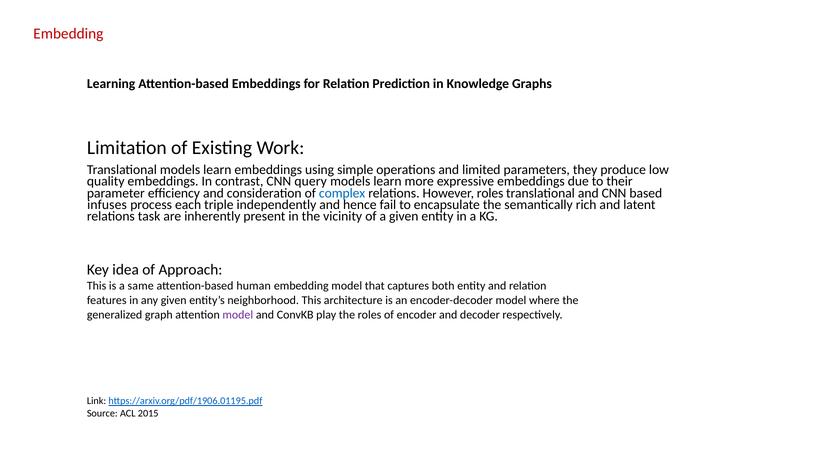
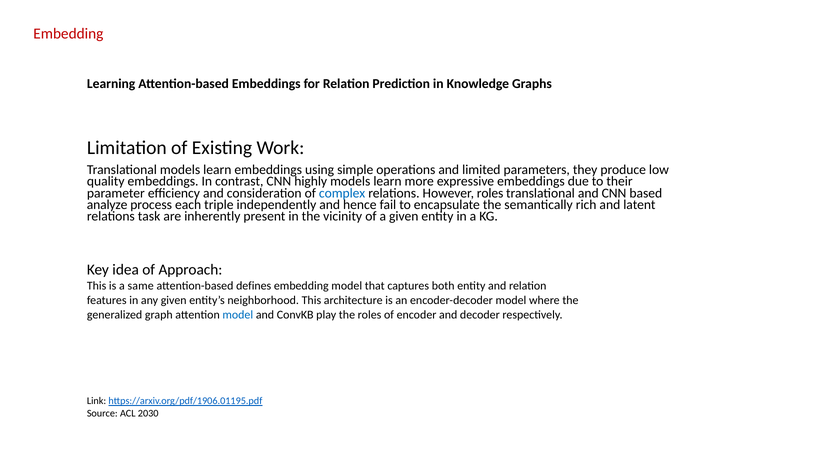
query: query -> highly (311, 181)
infuses: infuses -> analyze (107, 205)
human: human -> defines (254, 286)
model colour: purple -> blue (238, 315)
2015: 2015 -> 2030 (148, 413)
